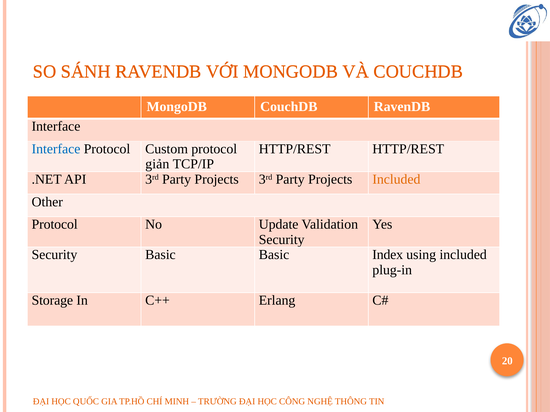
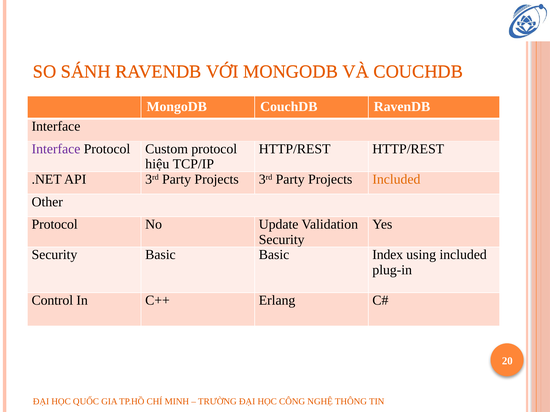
Interface colour: blue -> purple (56, 149)
giản: giản -> hiệu (157, 164)
Storage: Storage -> Control (52, 301)
